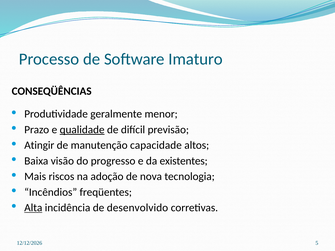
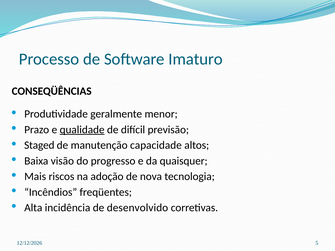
Atingir: Atingir -> Staged (39, 145)
existentes: existentes -> quaisquer (184, 161)
Alta underline: present -> none (33, 208)
